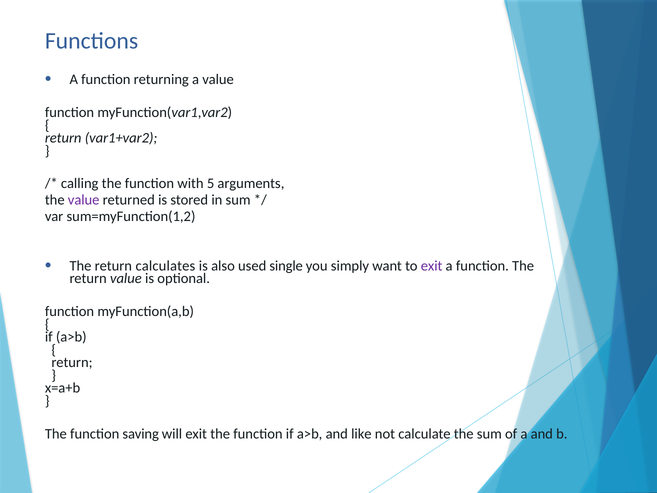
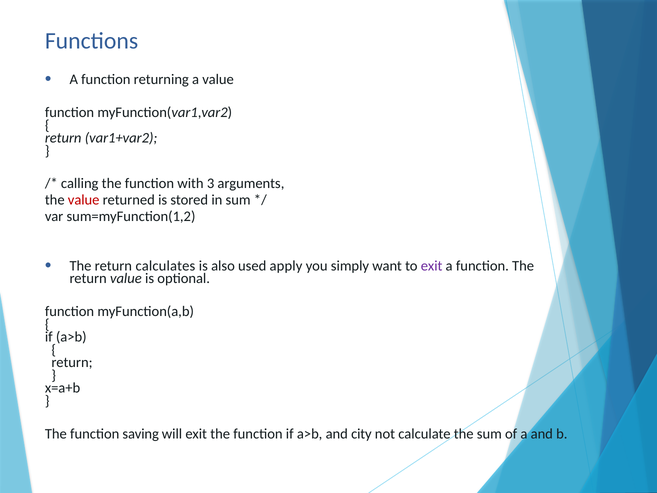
5: 5 -> 3 (211, 184)
value colour: purple -> red (84, 200)
single: single -> apply (286, 266)
like: like -> city (361, 434)
